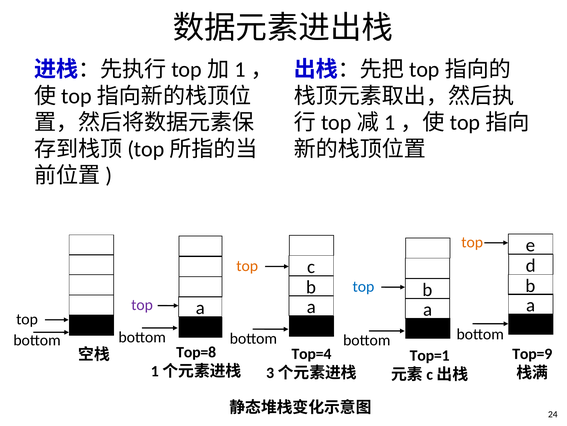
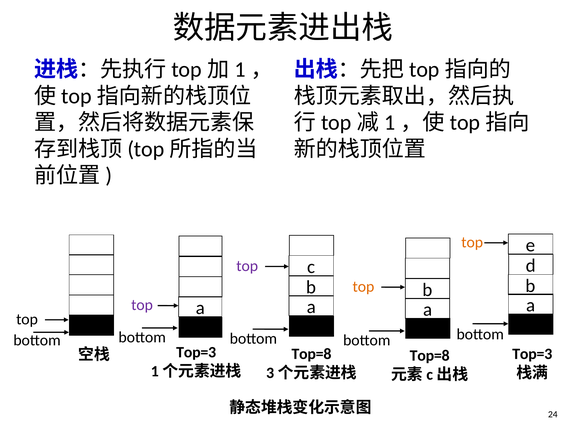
top colour: orange -> purple (247, 265)
top colour: blue -> orange (363, 286)
Top=8: Top=8 -> Top=3 (196, 352)
Top=4: Top=4 -> Top=8 (311, 353)
Top=9: Top=9 -> Top=3 (532, 353)
Top=1: Top=1 -> Top=8 (430, 355)
